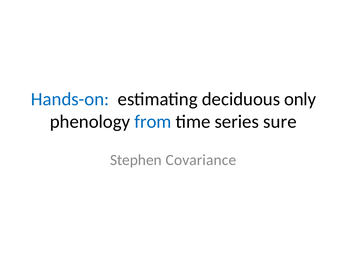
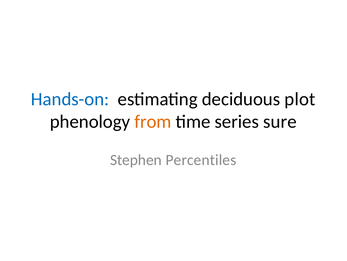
only: only -> plot (300, 99)
from colour: blue -> orange (153, 121)
Covariance: Covariance -> Percentiles (201, 160)
